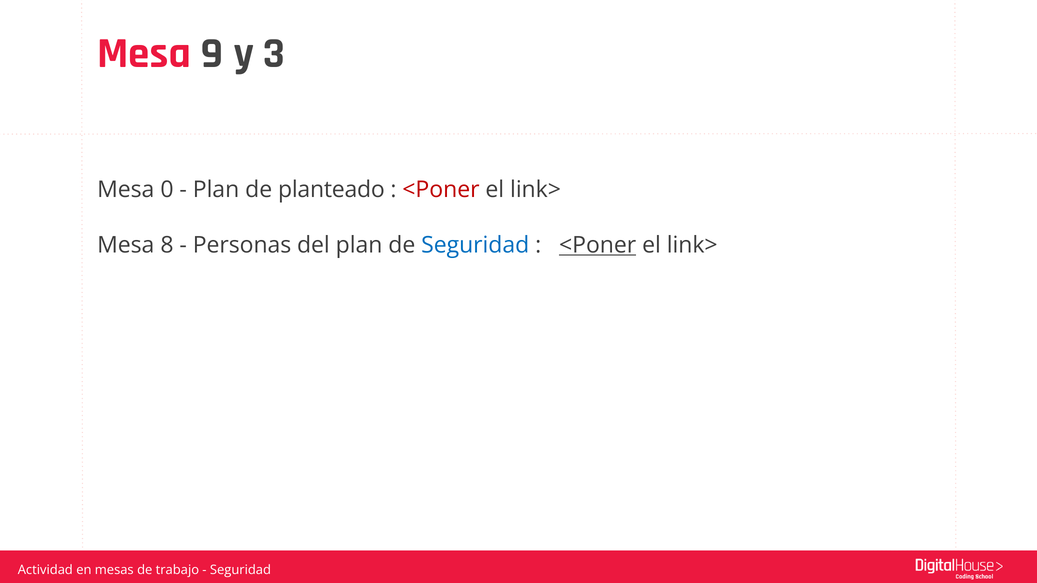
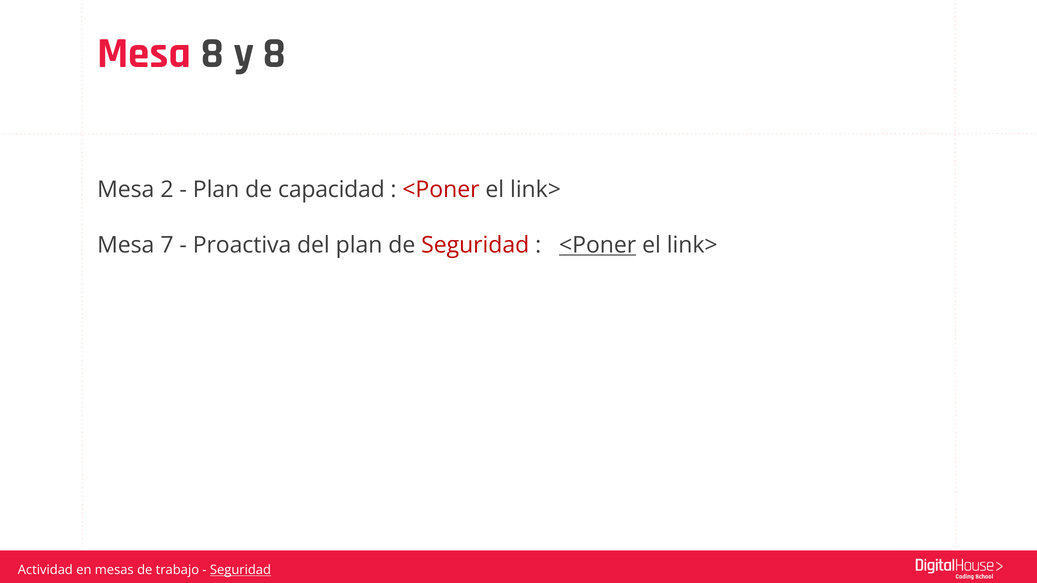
Mesa 9: 9 -> 8 (212, 53)
y 3: 3 -> 8 (275, 53)
0: 0 -> 2 (167, 190)
planteado: planteado -> capacidad (331, 190)
8: 8 -> 7 (167, 245)
Personas: Personas -> Proactiva (242, 245)
Seguridad colour: blue -> red (475, 245)
Seguridad underline: none -> present (240, 570)
